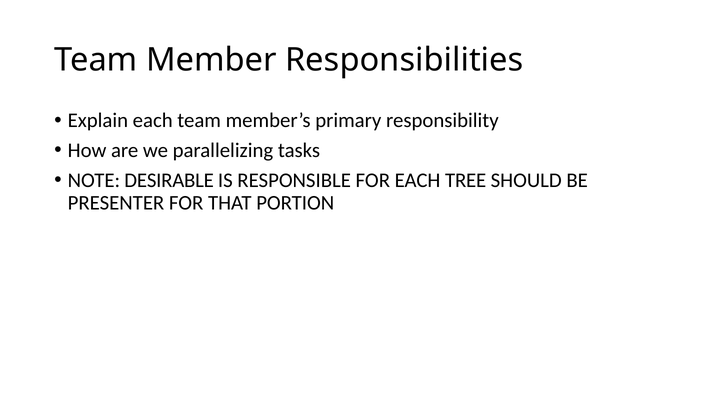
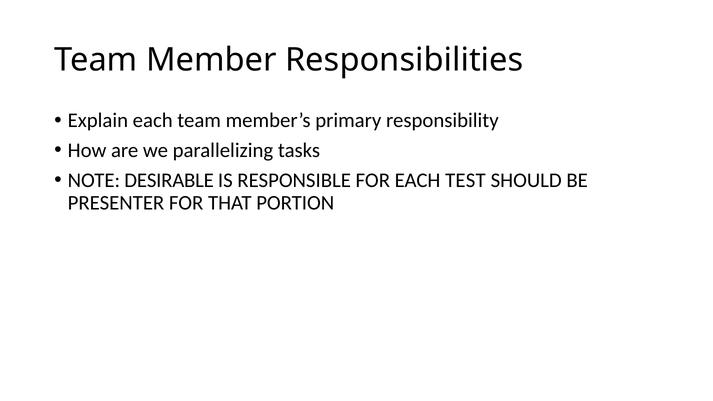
TREE: TREE -> TEST (465, 180)
